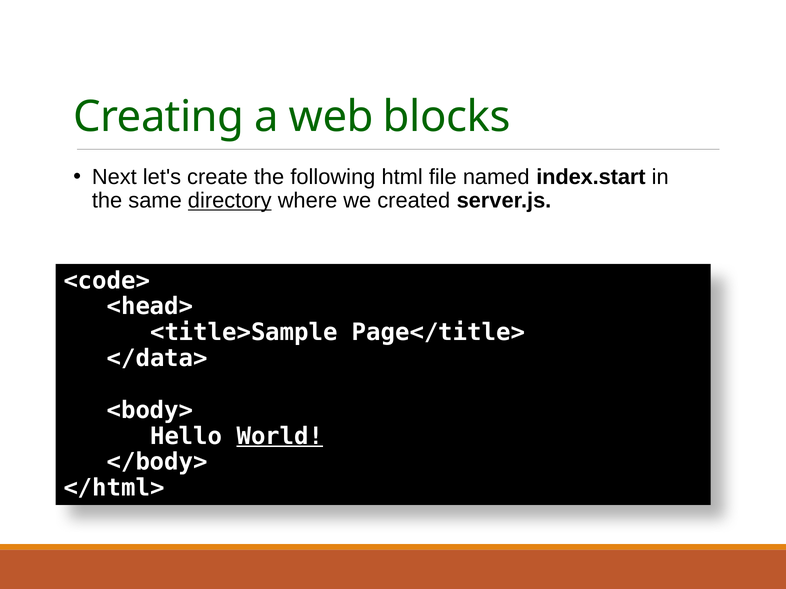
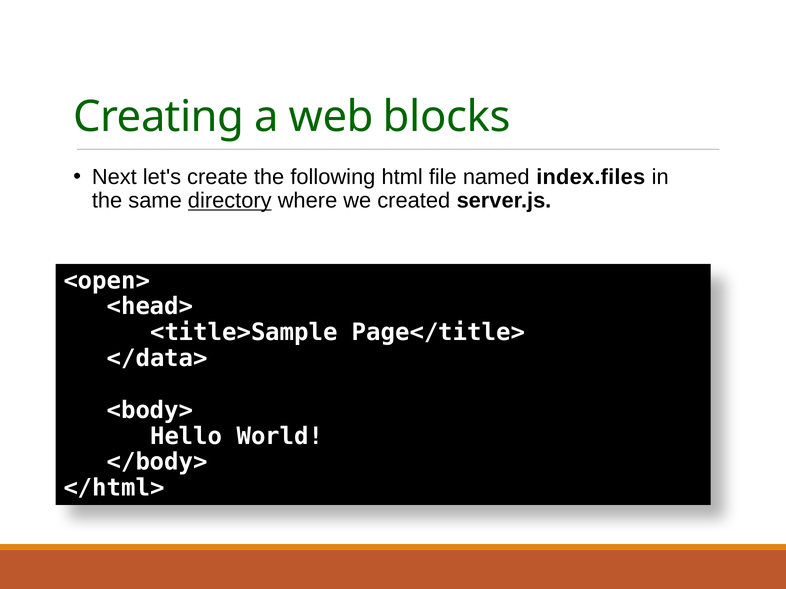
index.start: index.start -> index.files (591, 177)
<code>: <code> -> <open> (107, 281)
World underline: present -> none (280, 436)
